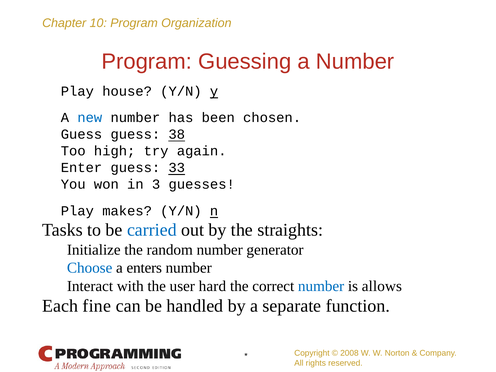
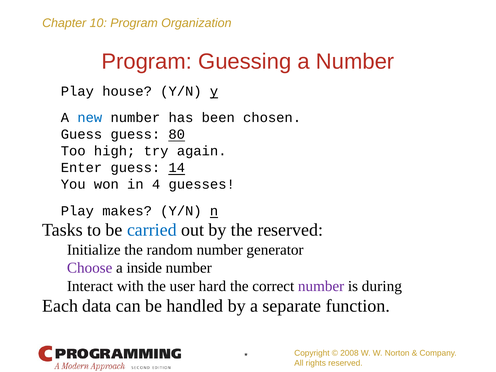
38: 38 -> 80 (177, 134)
33: 33 -> 14 (177, 168)
3: 3 -> 4 (156, 184)
the straights: straights -> reserved (290, 230)
Choose colour: blue -> purple (90, 268)
enters: enters -> inside (144, 268)
number colour: blue -> purple (321, 286)
allows: allows -> during (382, 286)
fine: fine -> data (97, 306)
